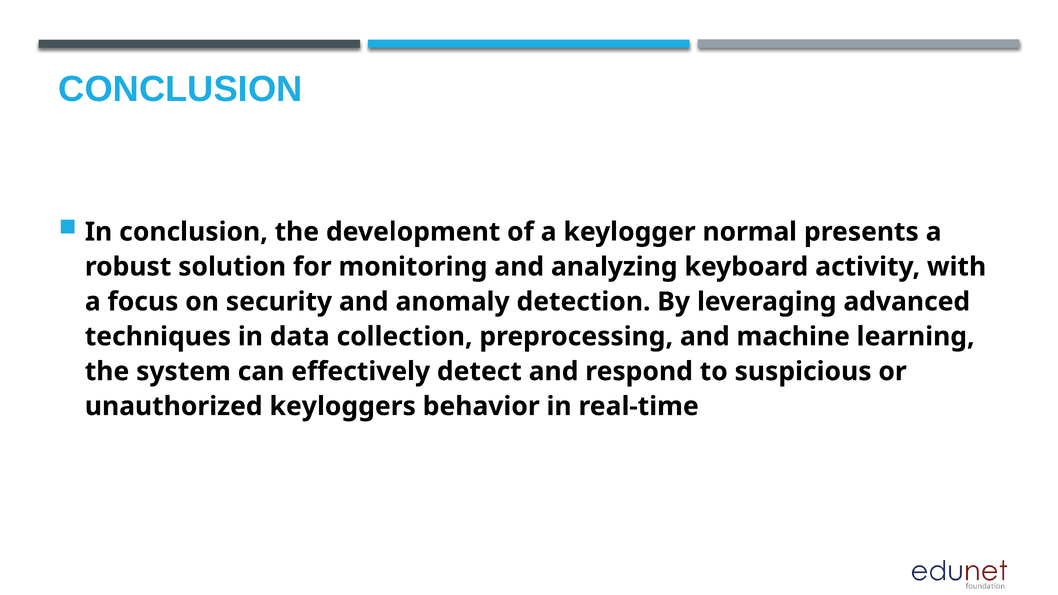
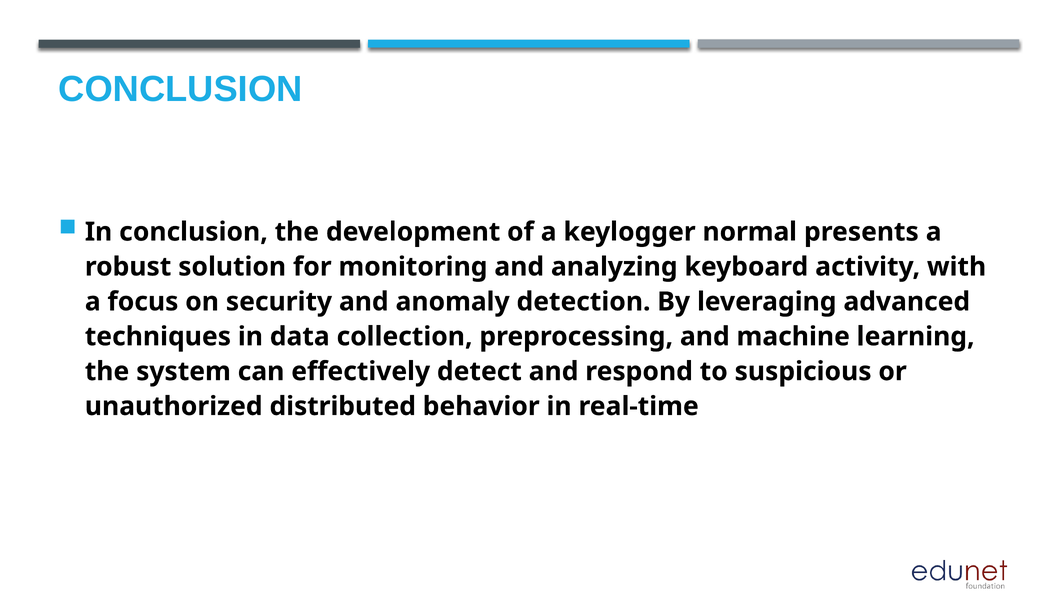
keyloggers: keyloggers -> distributed (343, 406)
